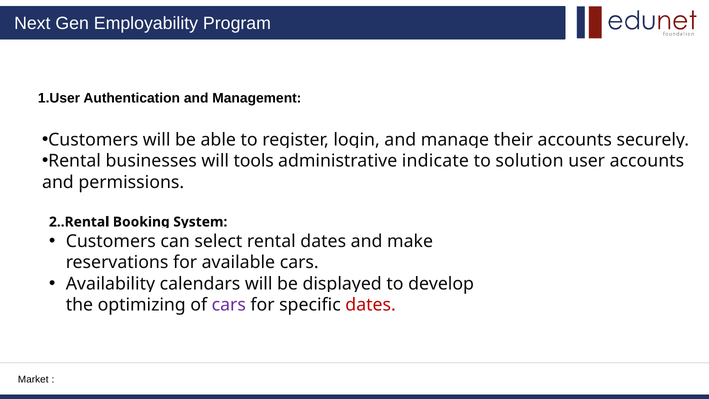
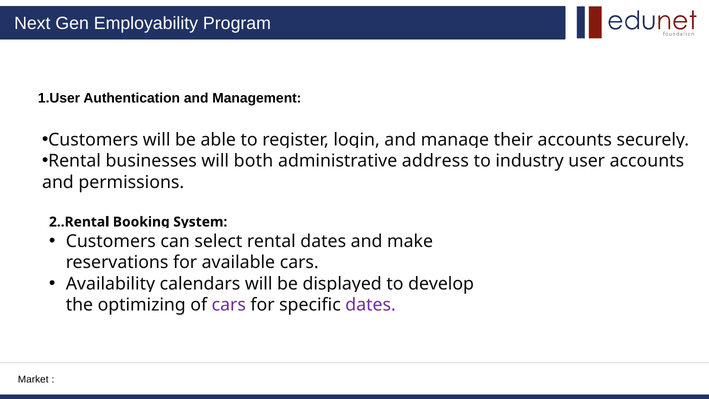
tools: tools -> both (253, 161)
indicate: indicate -> address (435, 161)
solution: solution -> industry (530, 161)
dates colour: red -> purple (371, 305)
